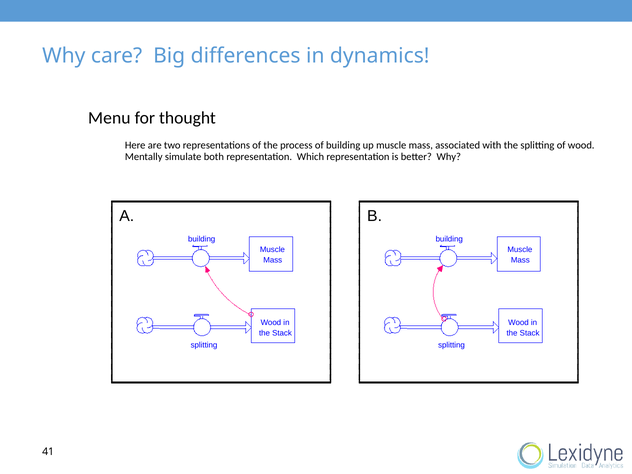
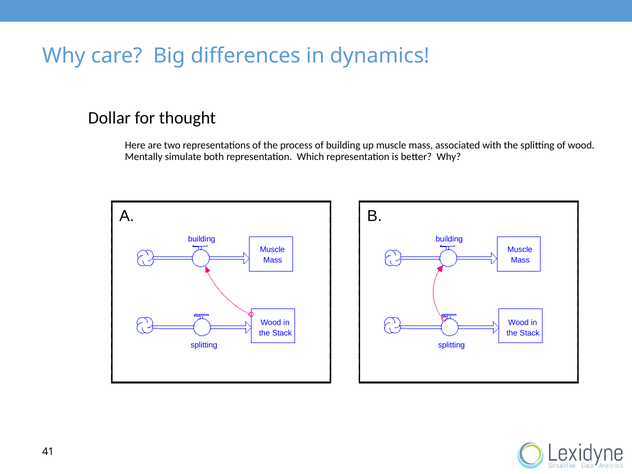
Menu: Menu -> Dollar (109, 118)
